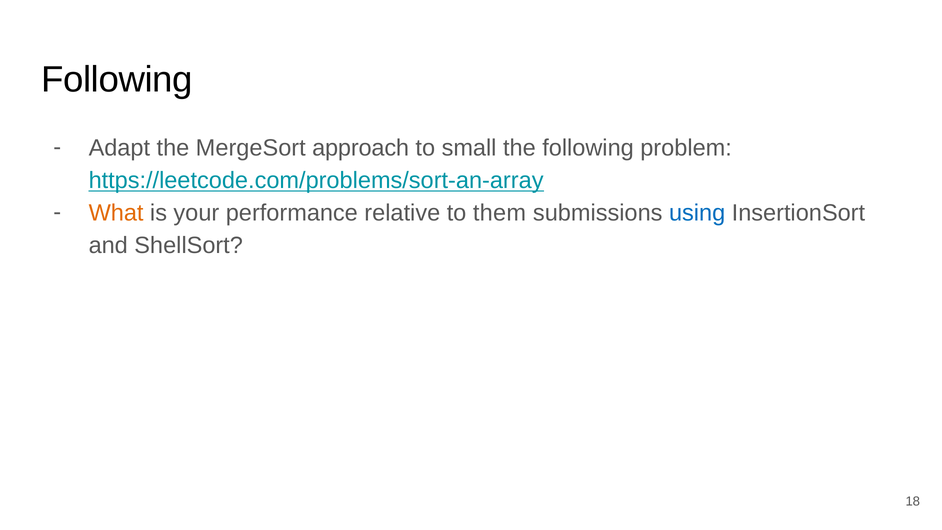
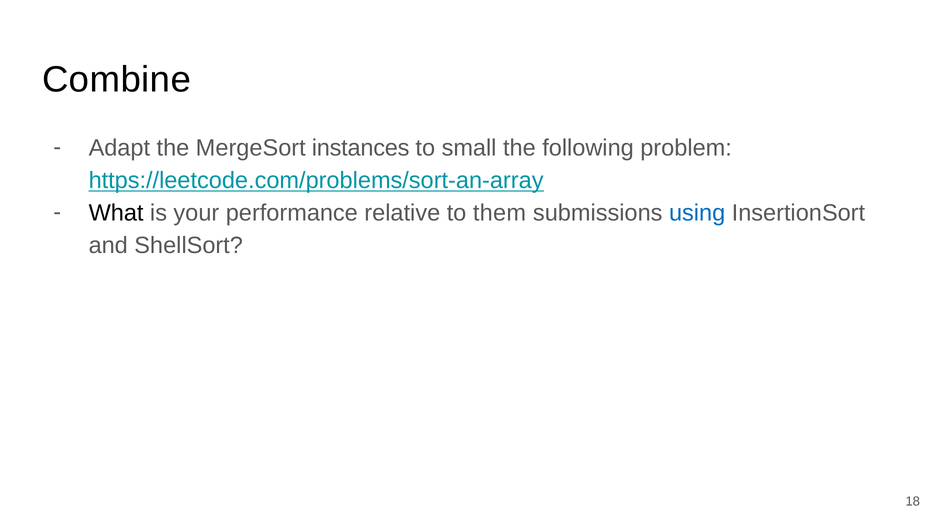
Following: Following -> Combine (117, 80)
approach: approach -> instances (361, 148)
What colour: orange -> black (116, 213)
